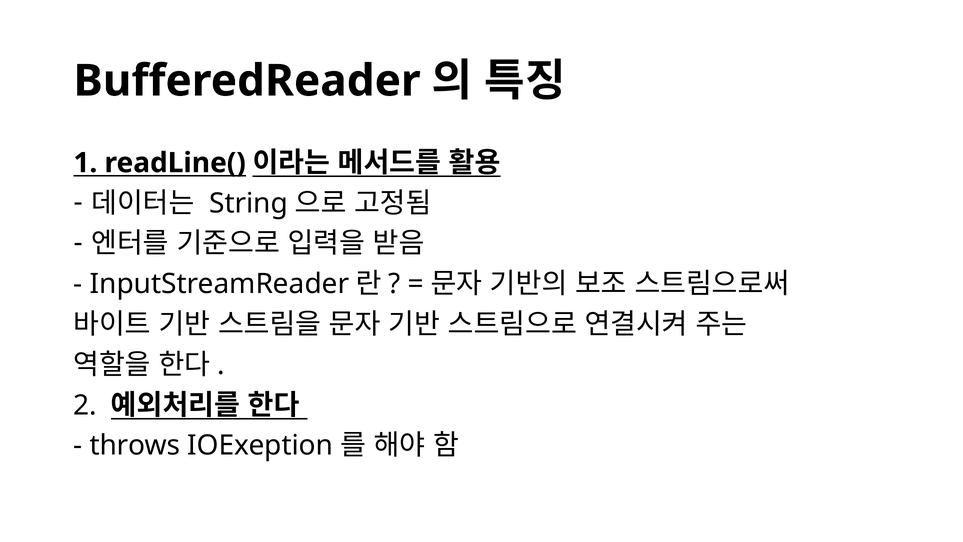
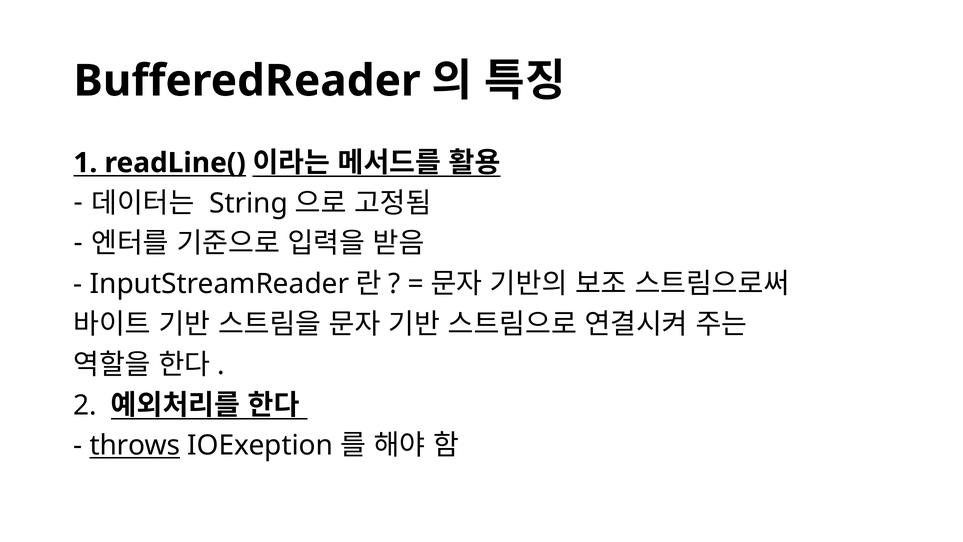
throws underline: none -> present (135, 445)
